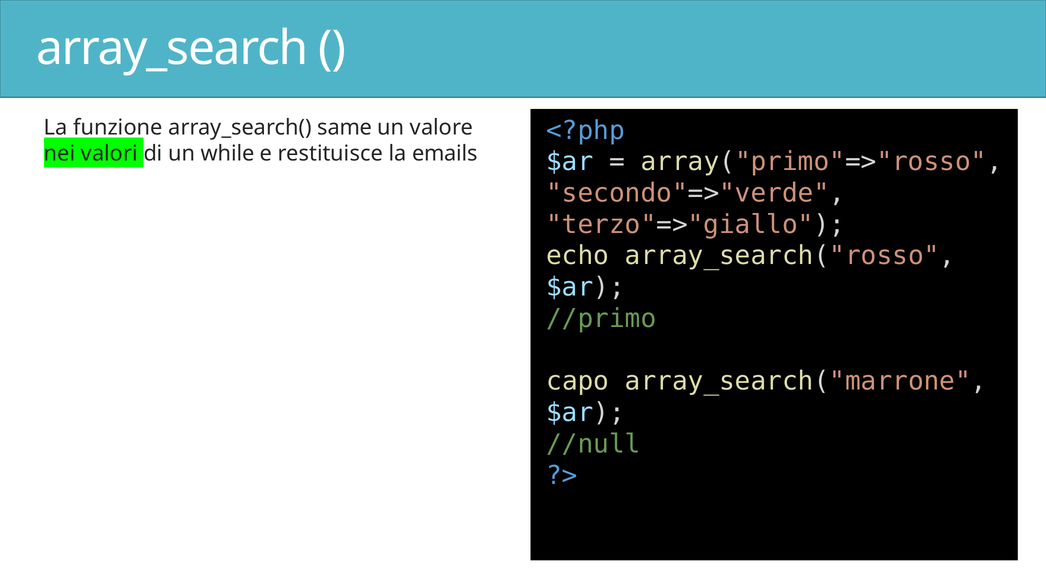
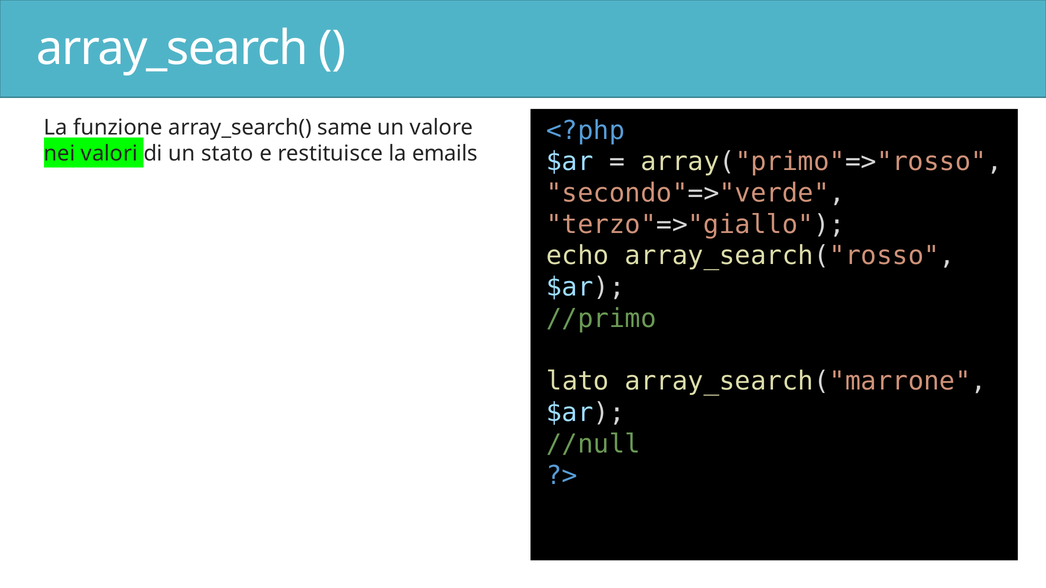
while: while -> stato (227, 154)
capo: capo -> lato (578, 382)
